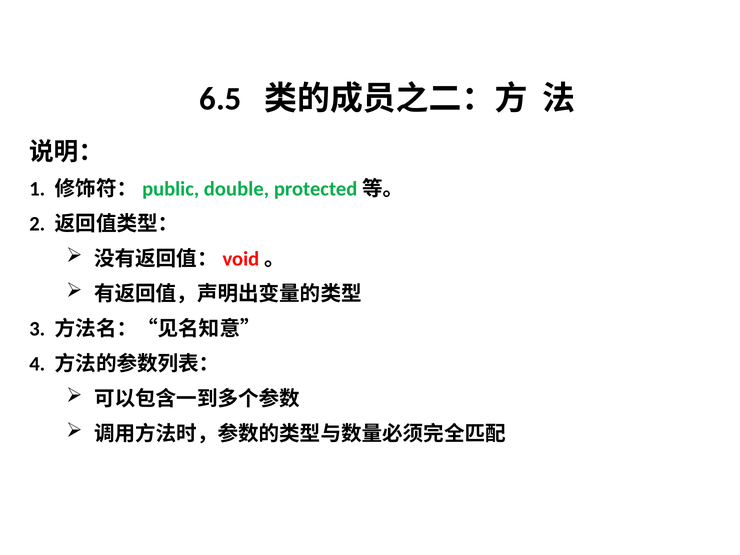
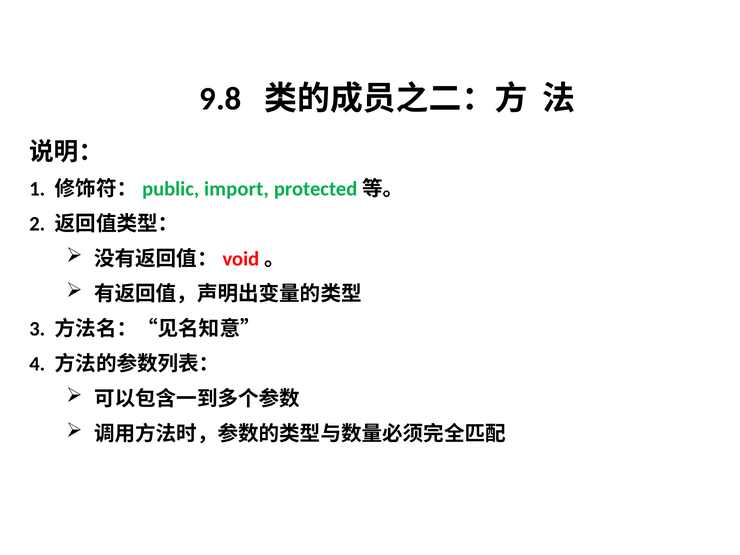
6.5: 6.5 -> 9.8 (220, 99)
double: double -> import (236, 189)
